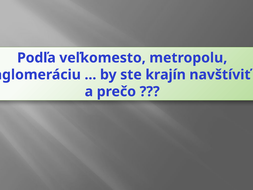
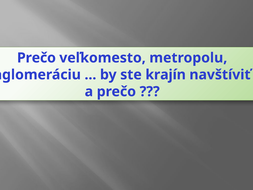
Podľa: Podľa -> Prečo (36, 58)
